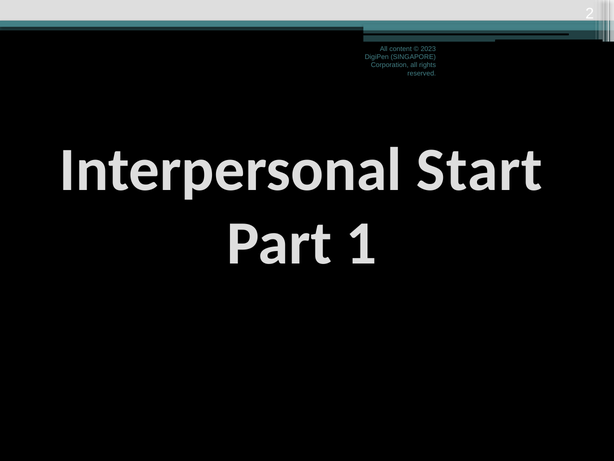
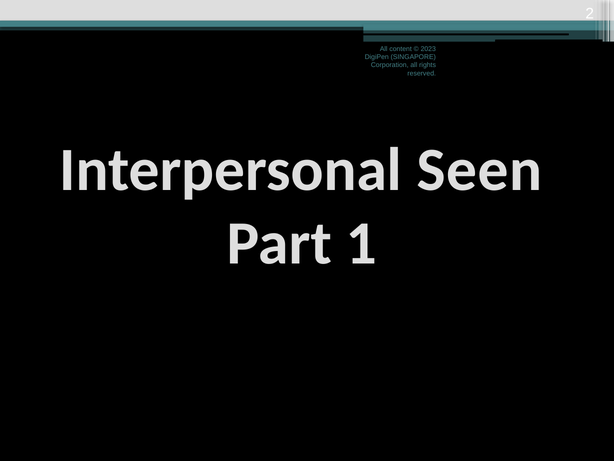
Start: Start -> Seen (479, 170)
